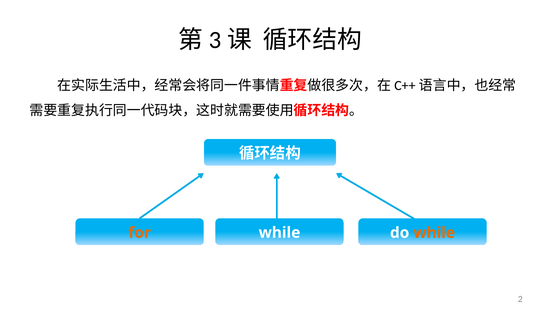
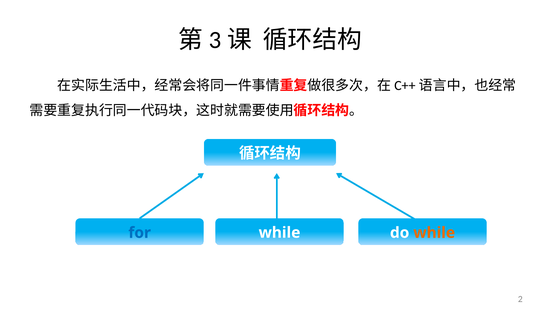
for colour: orange -> blue (140, 233)
